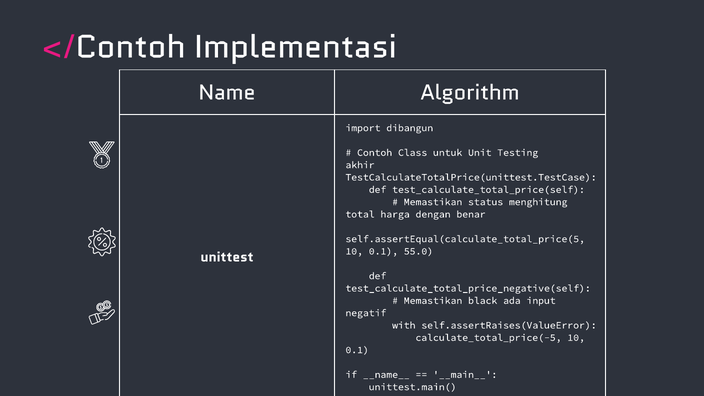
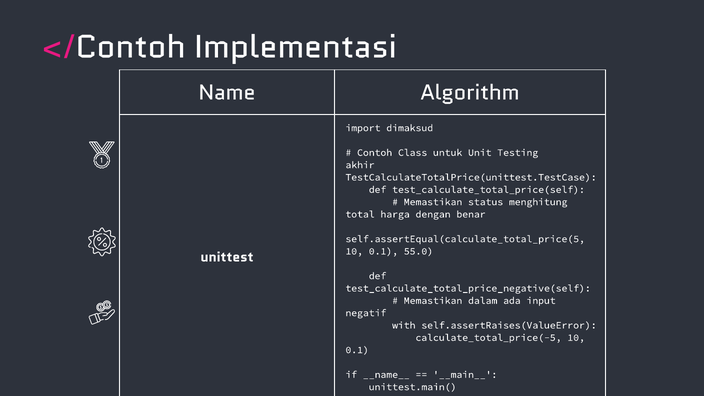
dibangun: dibangun -> dimaksud (410, 128)
black: black -> dalam (483, 301)
